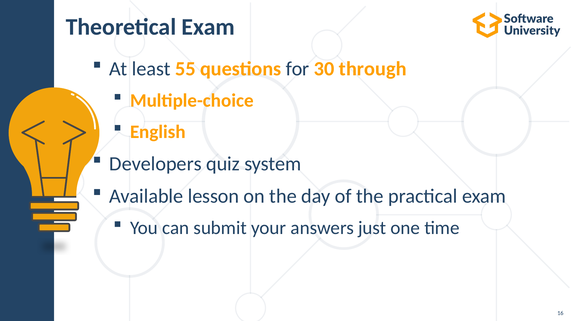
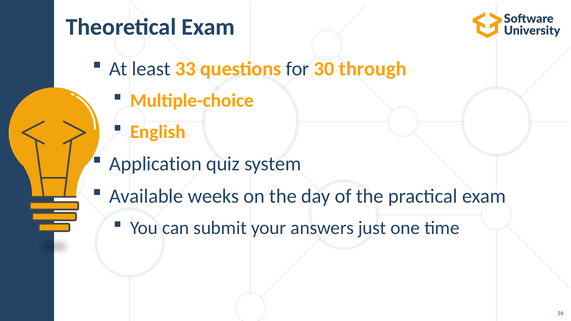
55: 55 -> 33 (185, 69)
Developers: Developers -> Application (155, 164)
lesson: lesson -> weeks (213, 196)
